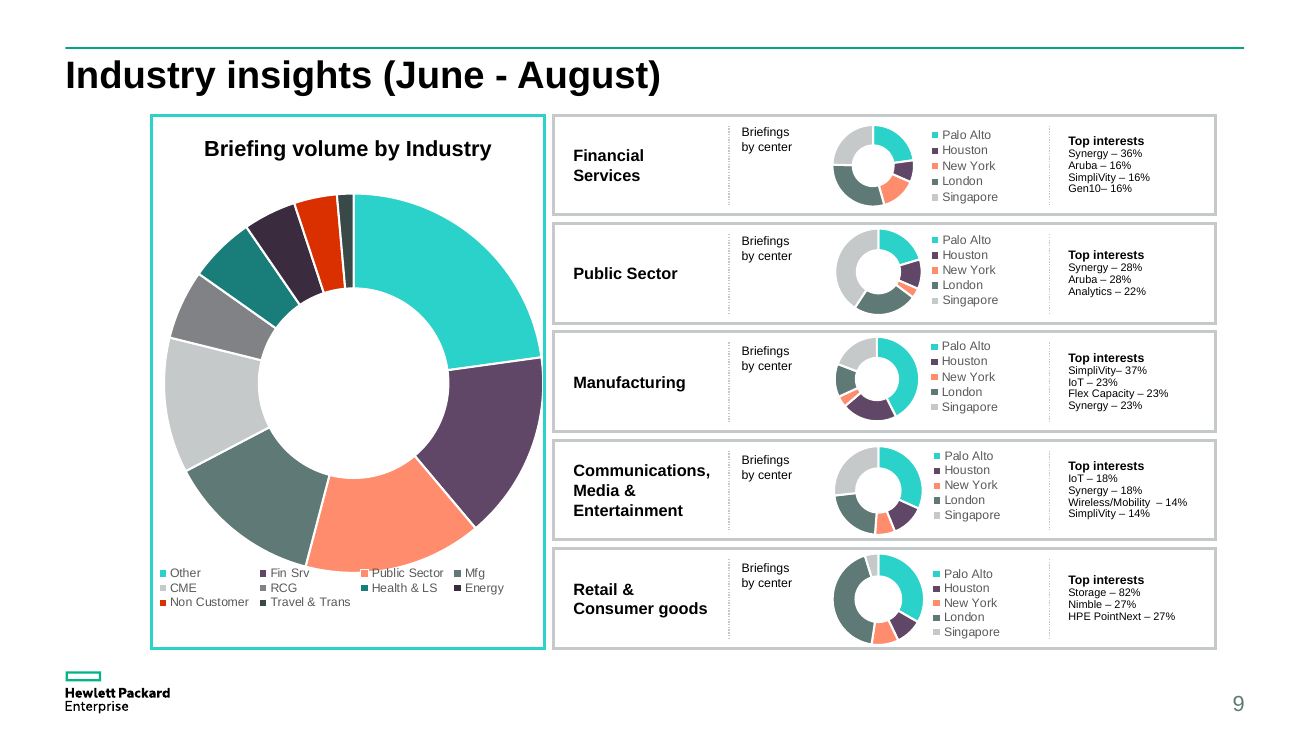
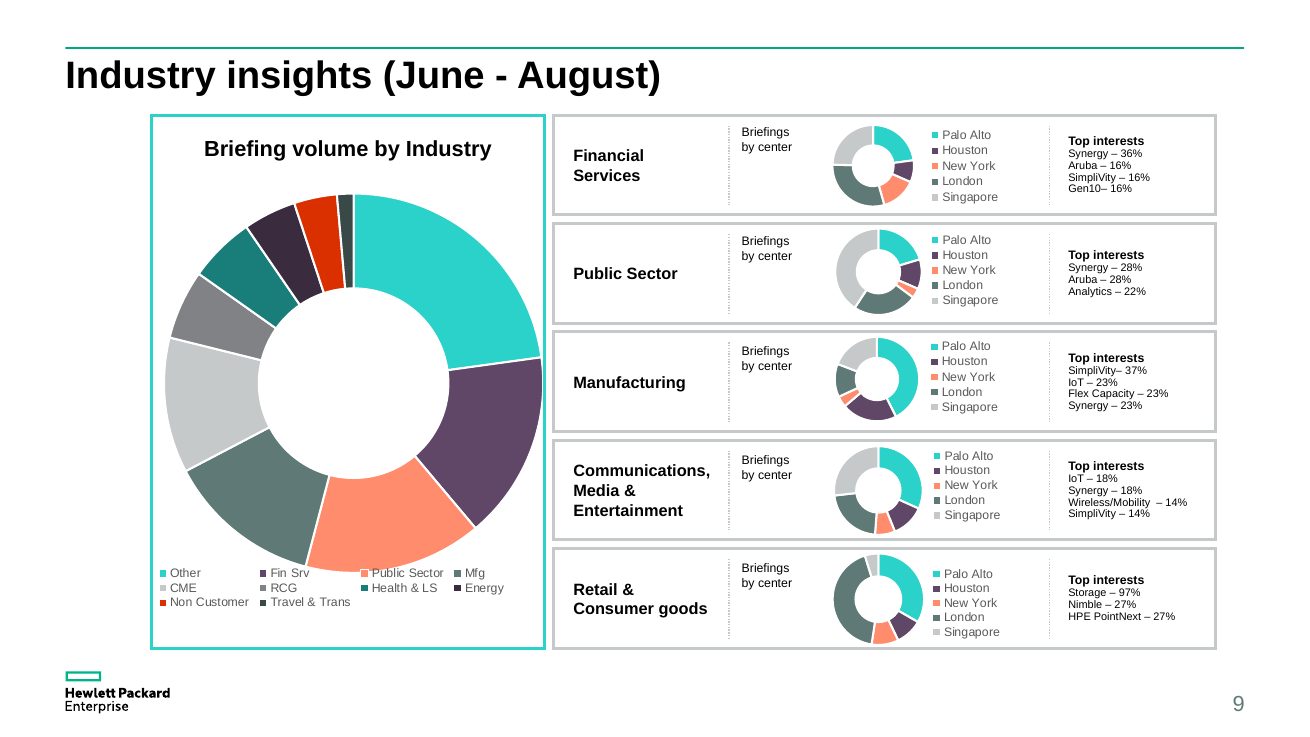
82%: 82% -> 97% (1130, 593)
